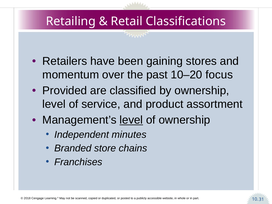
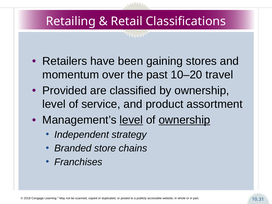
focus: focus -> travel (219, 75)
ownership underline: none -> present (184, 120)
minutes: minutes -> strategy (129, 135)
